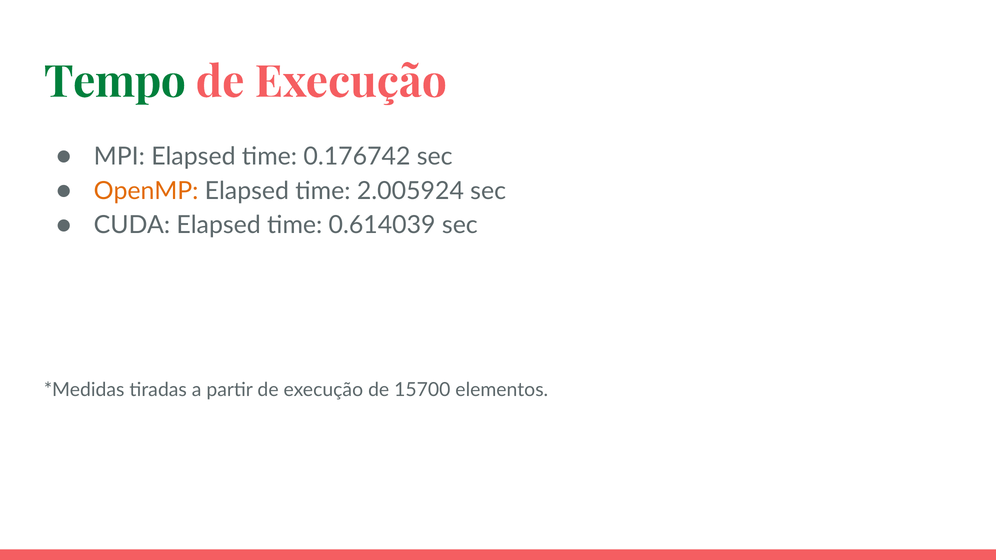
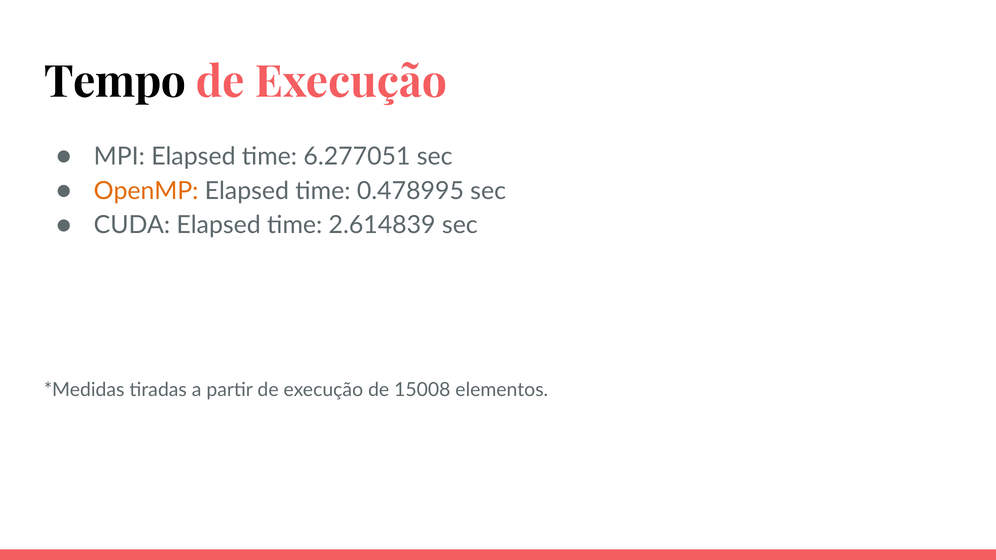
Tempo colour: green -> black (115, 82)
0.176742: 0.176742 -> 6.277051 (357, 157)
2.005924: 2.005924 -> 0.478995 (410, 191)
0.614039: 0.614039 -> 2.614839 (382, 225)
15700: 15700 -> 15008 (422, 390)
